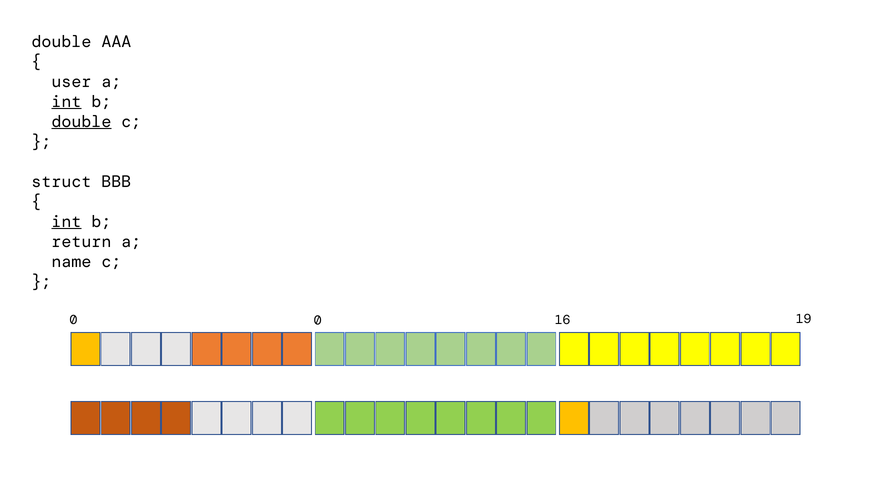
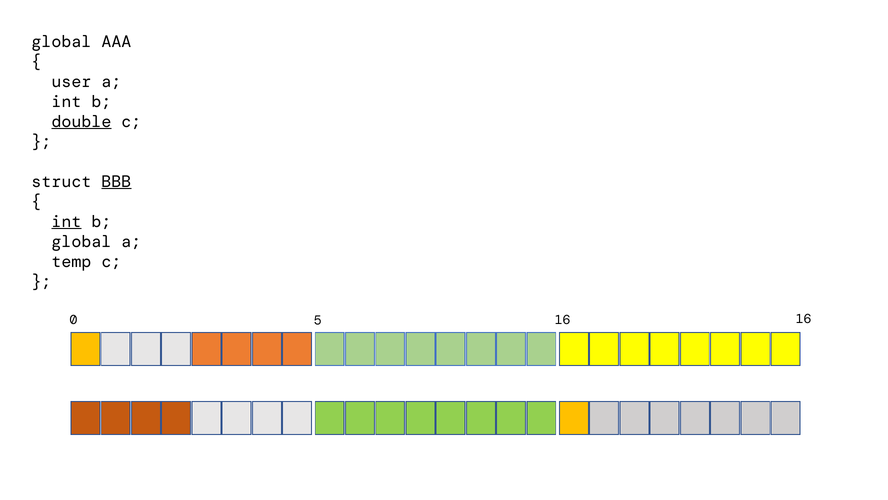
double: double -> global (61, 42)
int underline: present -> none (66, 101)
BBB underline: none -> present (116, 181)
return: return -> global (81, 241)
name: name -> temp (71, 261)
0 0: 0 -> 5 (318, 320)
16 19: 19 -> 16 (804, 319)
